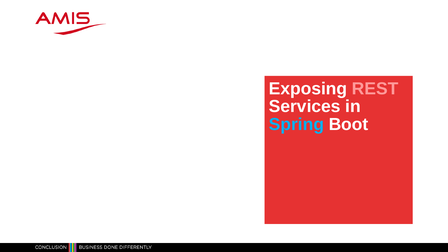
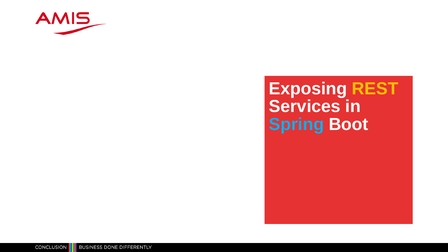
REST colour: pink -> yellow (375, 89)
